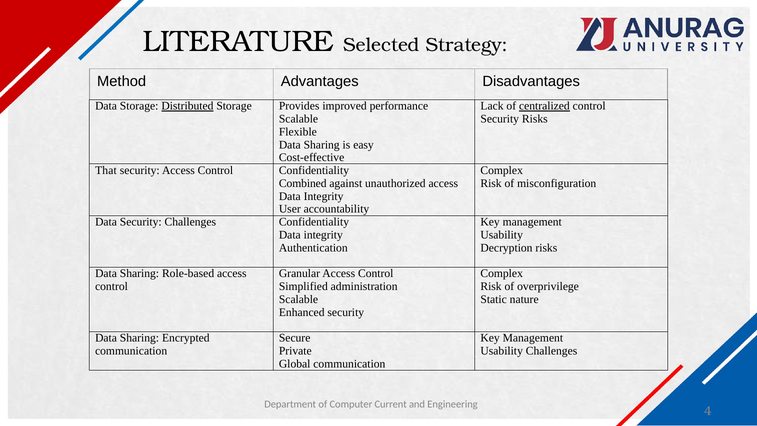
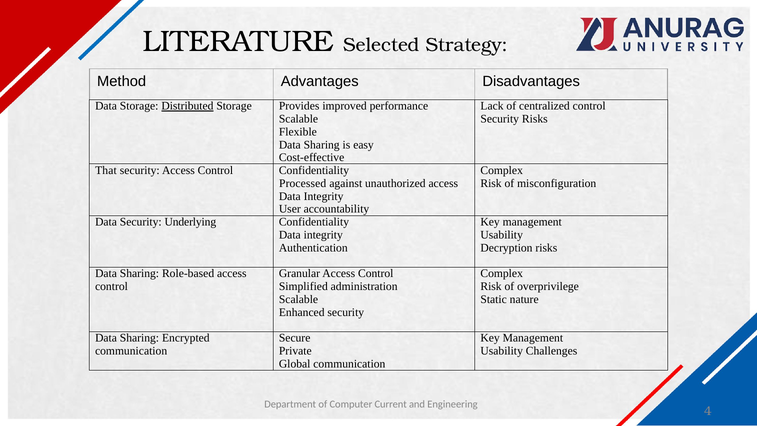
centralized underline: present -> none (544, 106)
Combined: Combined -> Processed (303, 183)
Security Challenges: Challenges -> Underlying (190, 222)
